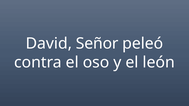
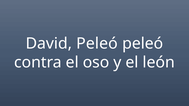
David Señor: Señor -> Peleó (97, 44)
